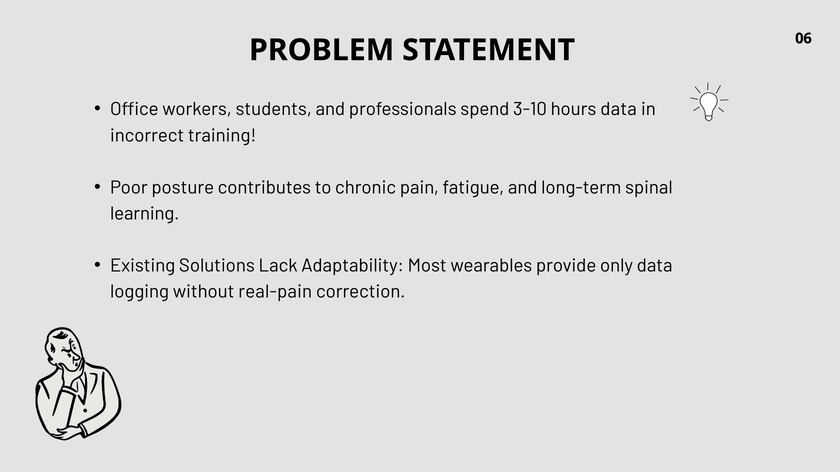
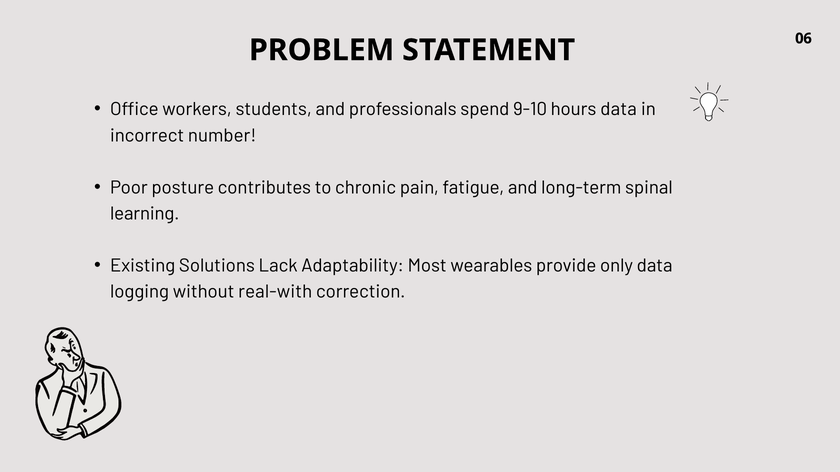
3-10: 3-10 -> 9-10 (530, 109)
training: training -> number (222, 136)
real-pain: real-pain -> real-with (275, 292)
